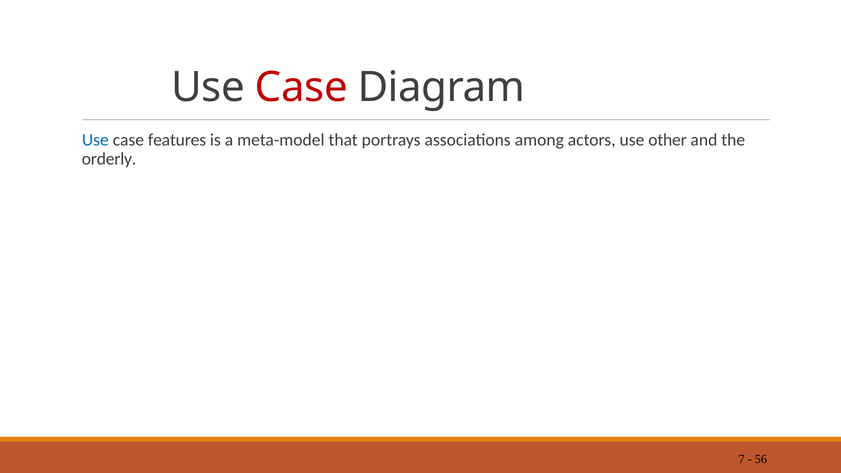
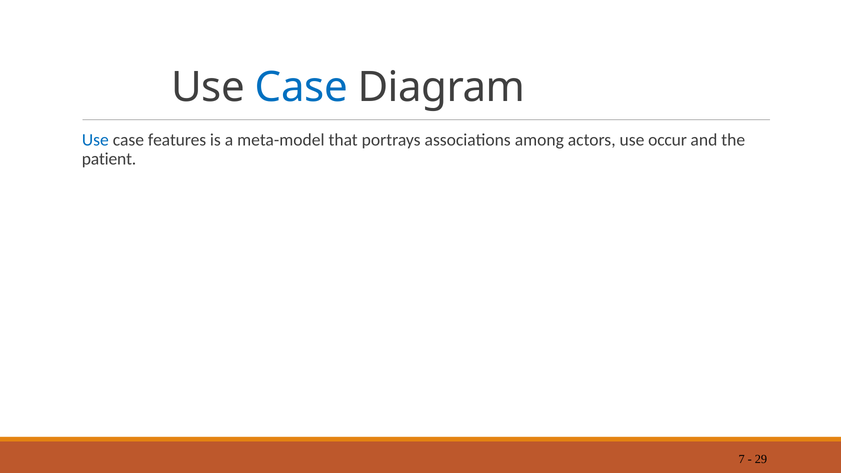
Case colour: red -> blue (301, 88)
other: other -> occur (668, 140)
orderly: orderly -> patient (109, 159)
56: 56 -> 29 (761, 459)
